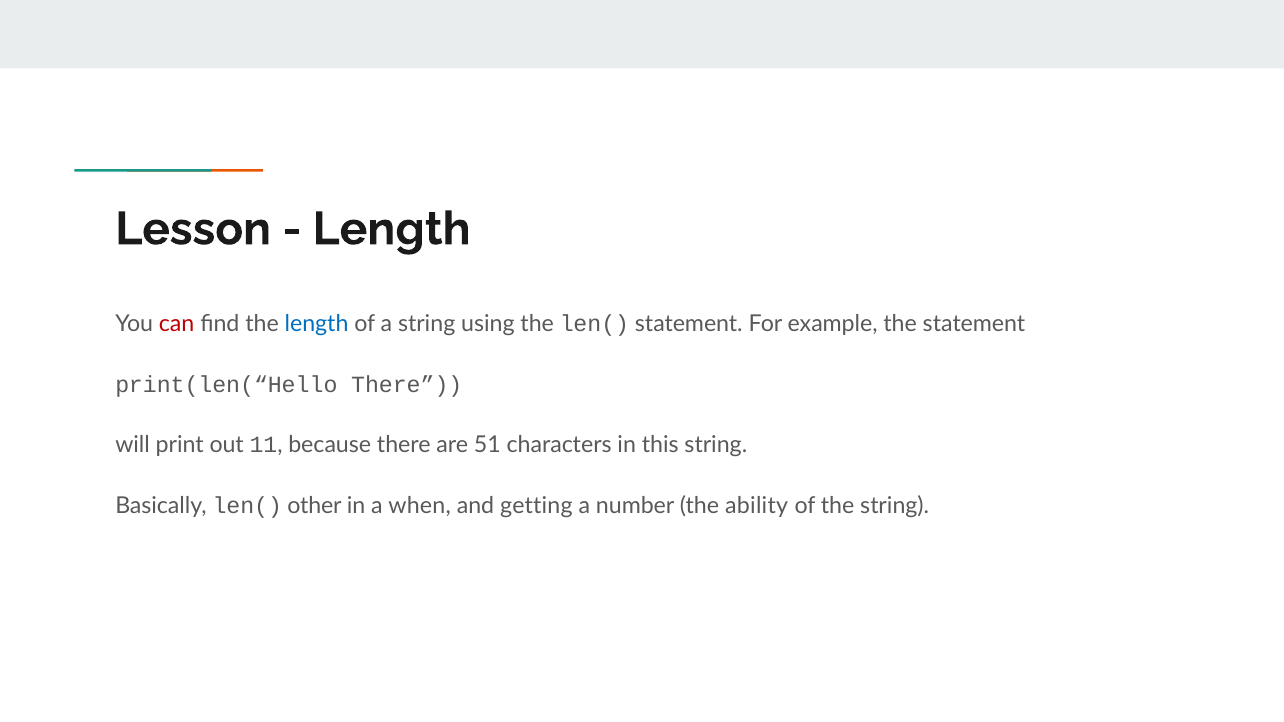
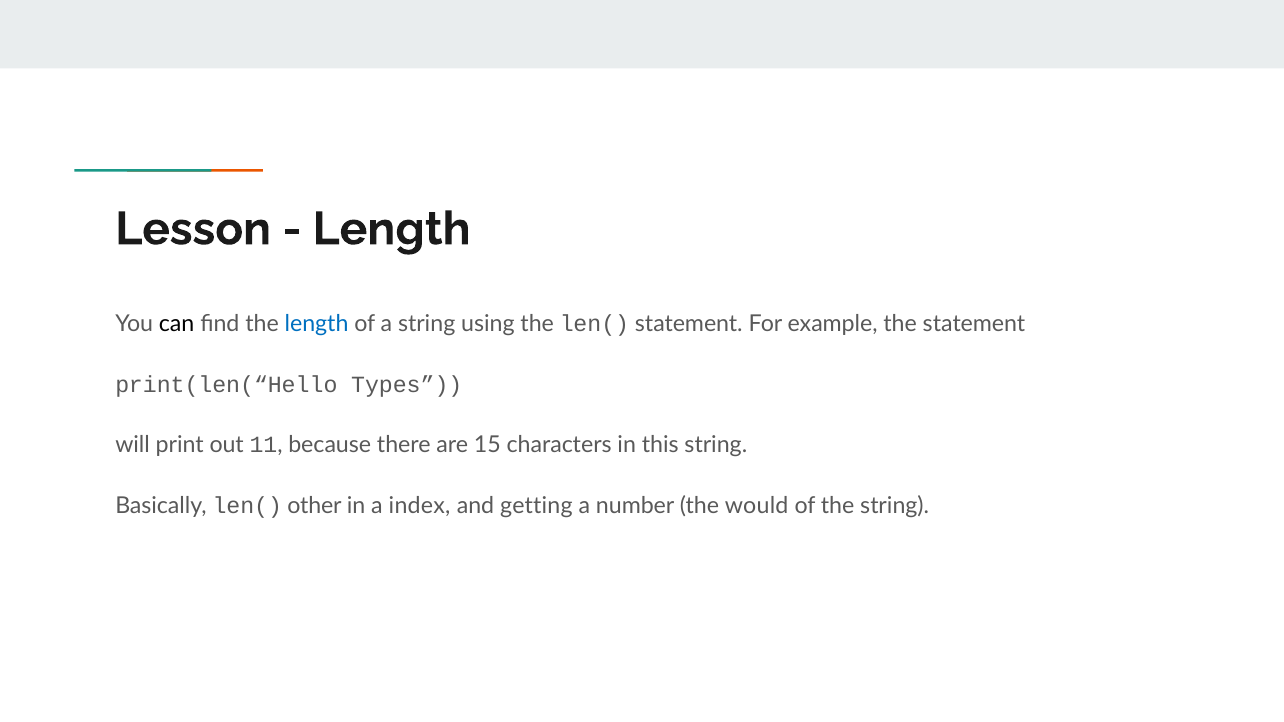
can colour: red -> black (177, 324)
print(len(“Hello There: There -> Types (407, 385)
51: 51 -> 15 (487, 445)
when: when -> index (420, 506)
ability: ability -> would (757, 506)
